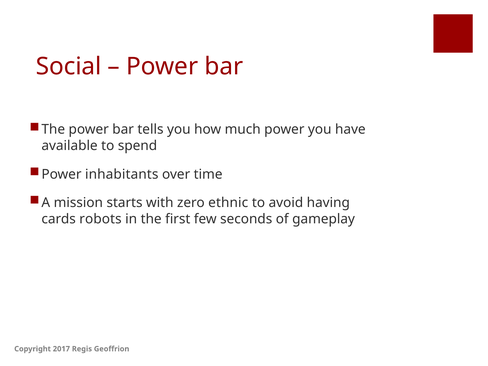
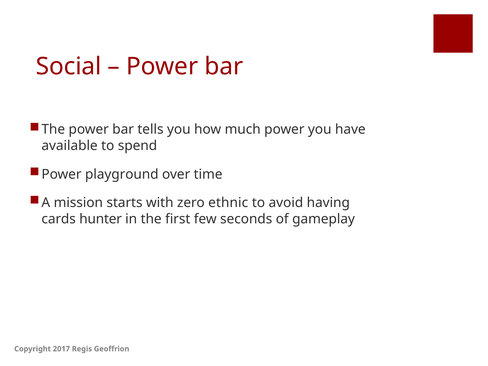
inhabitants: inhabitants -> playground (122, 174)
robots: robots -> hunter (101, 219)
